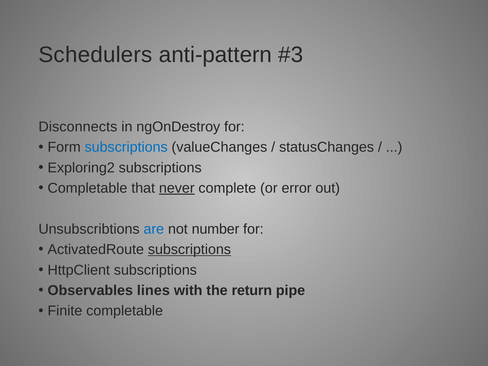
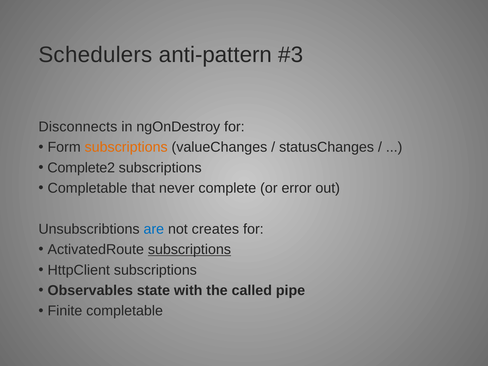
subscriptions colour: blue -> orange (126, 147)
Exploring2: Exploring2 -> Complete2 (81, 168)
never underline: present -> none (177, 188)
number: number -> creates (215, 229)
lines: lines -> state (153, 290)
return: return -> called (252, 290)
